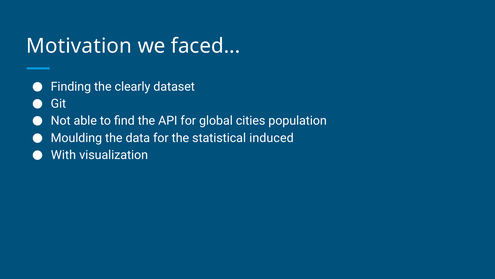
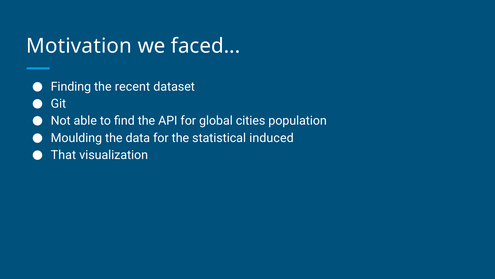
clearly: clearly -> recent (132, 86)
With: With -> That (63, 155)
